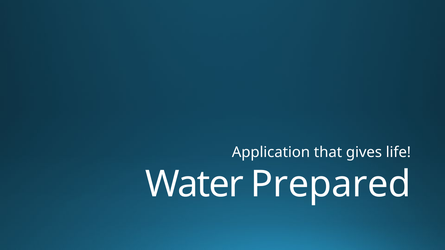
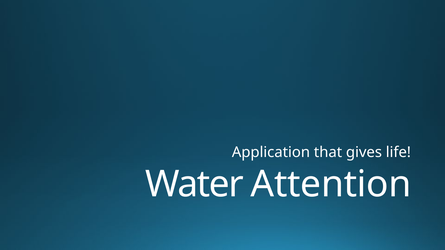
Prepared: Prepared -> Attention (331, 184)
